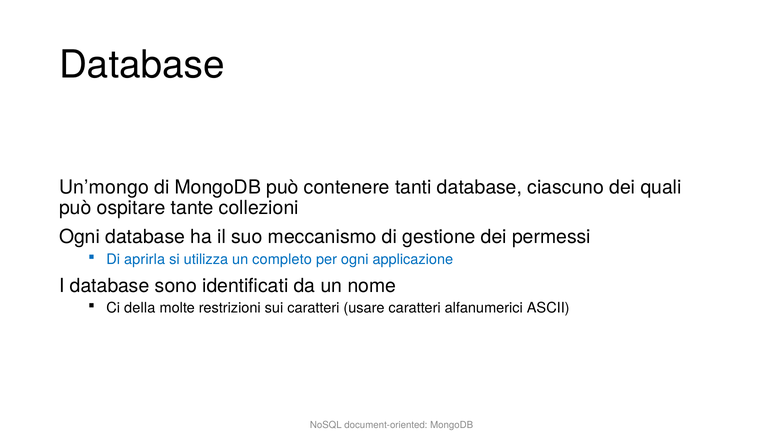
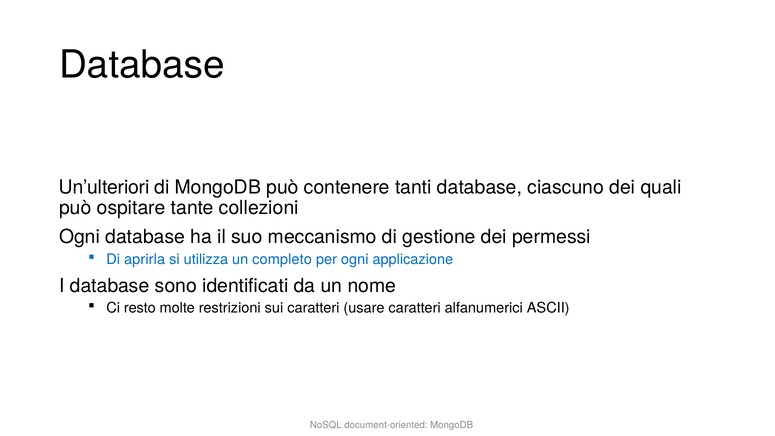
Un’mongo: Un’mongo -> Un’ulteriori (104, 187)
della: della -> resto (140, 308)
